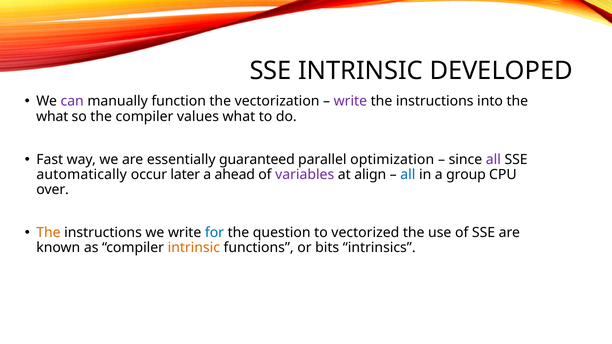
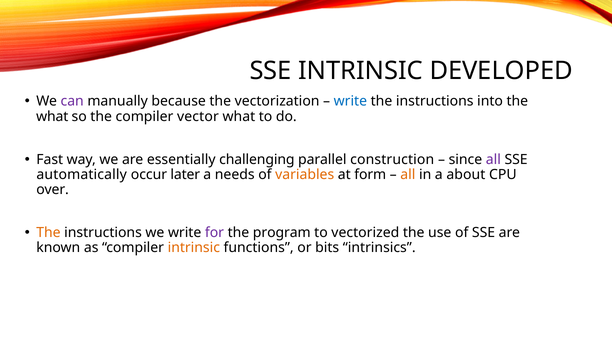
function: function -> because (179, 101)
write colour: purple -> blue (350, 101)
values: values -> vector (198, 117)
guaranteed: guaranteed -> challenging (257, 160)
optimization: optimization -> construction (392, 160)
ahead: ahead -> needs (235, 175)
variables colour: purple -> orange (305, 175)
align: align -> form (370, 175)
all colour: blue -> orange (408, 175)
group: group -> about (466, 175)
for colour: blue -> purple (214, 233)
question: question -> program (282, 233)
